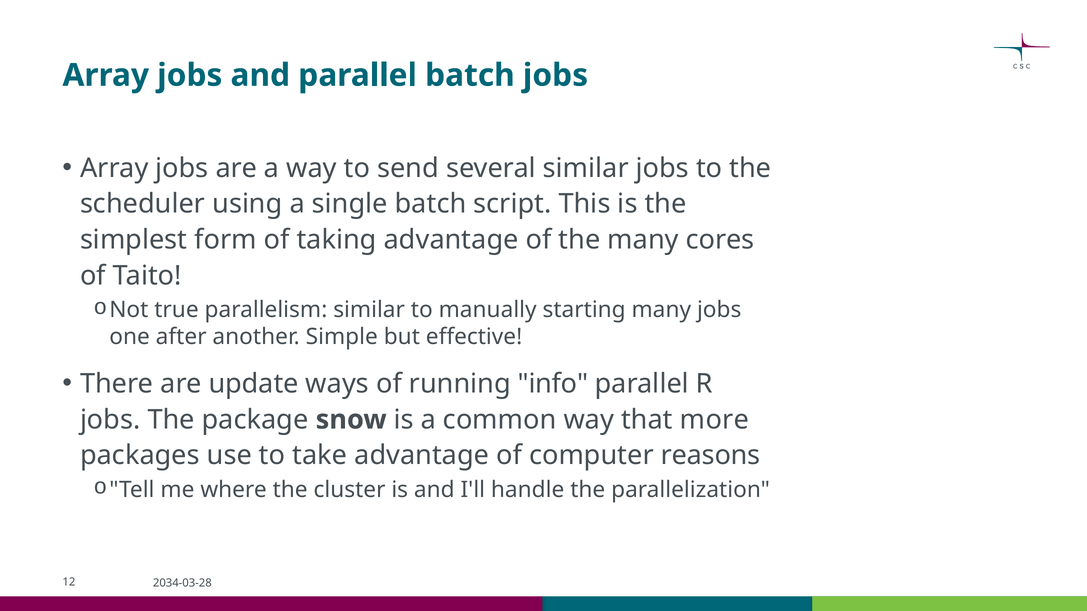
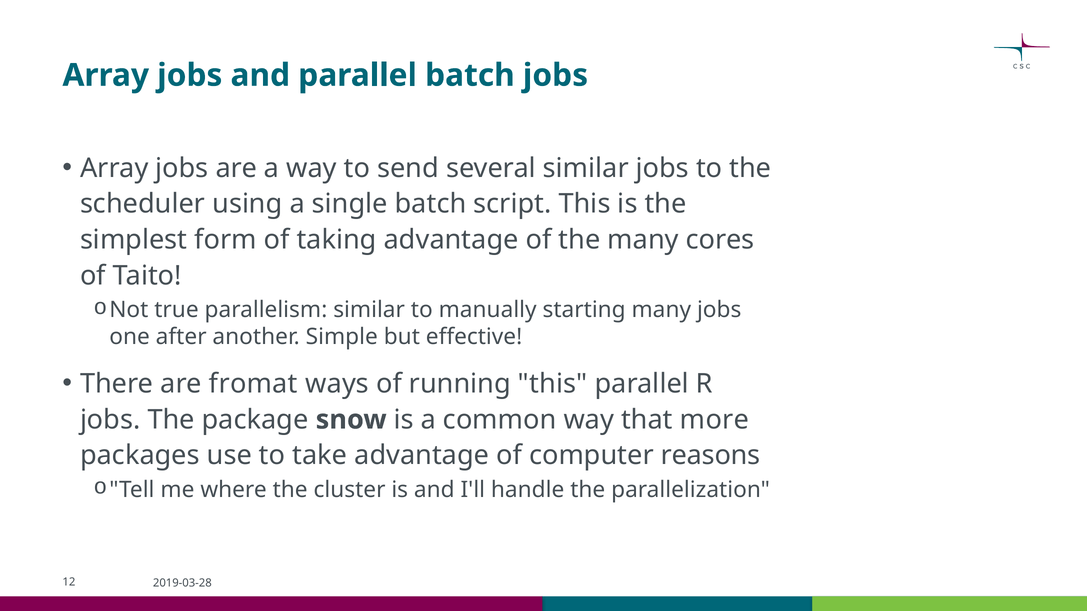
update: update -> fromat (253, 384)
running info: info -> this (553, 384)
2034-03-28: 2034-03-28 -> 2019-03-28 (182, 583)
